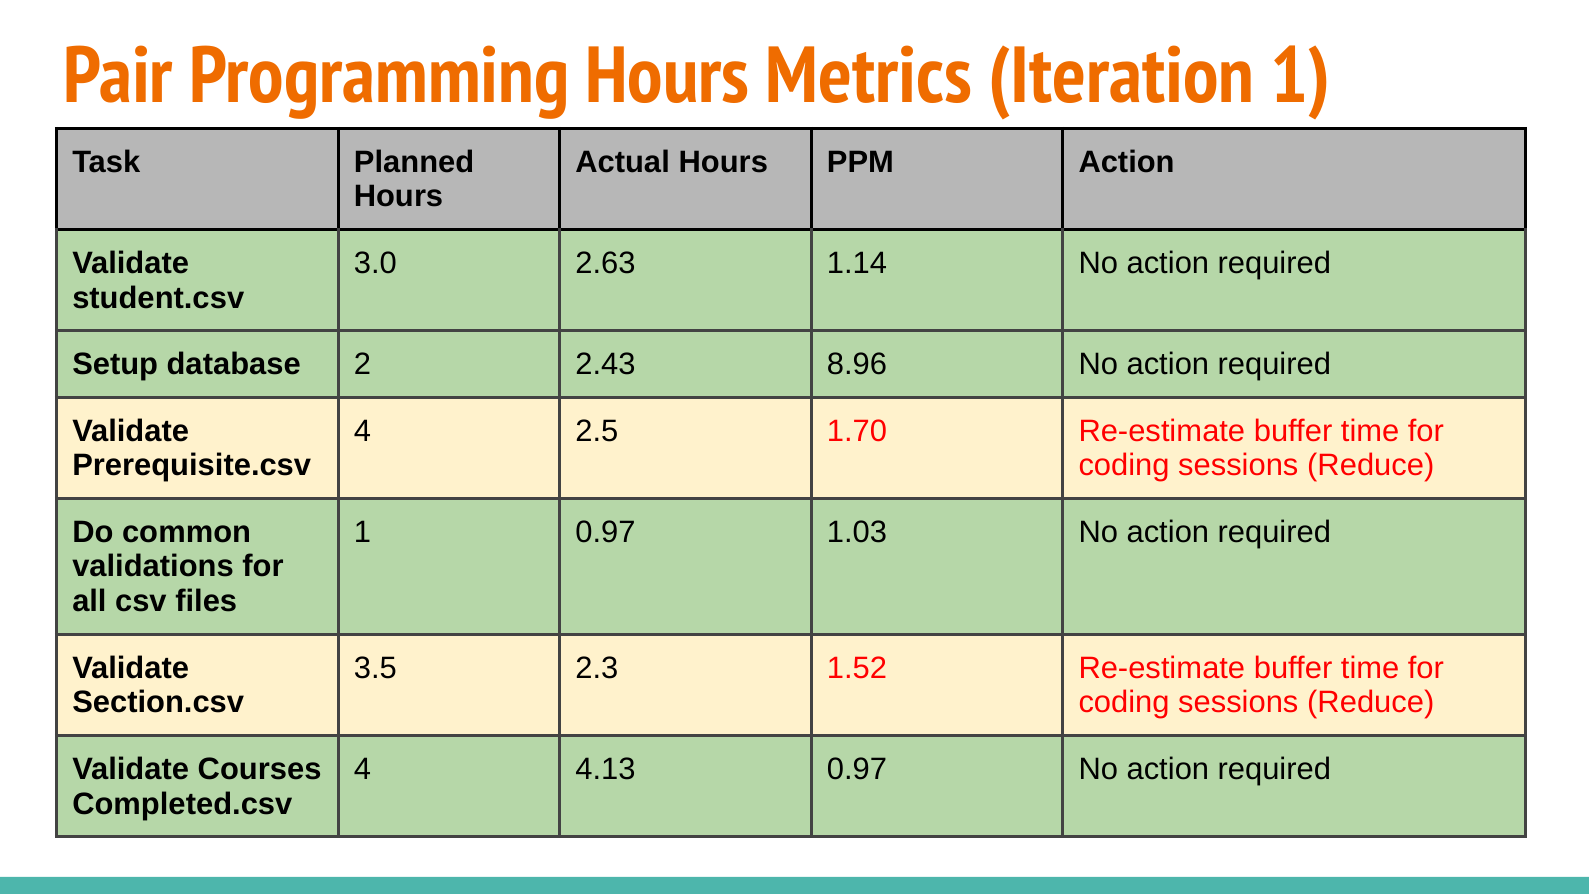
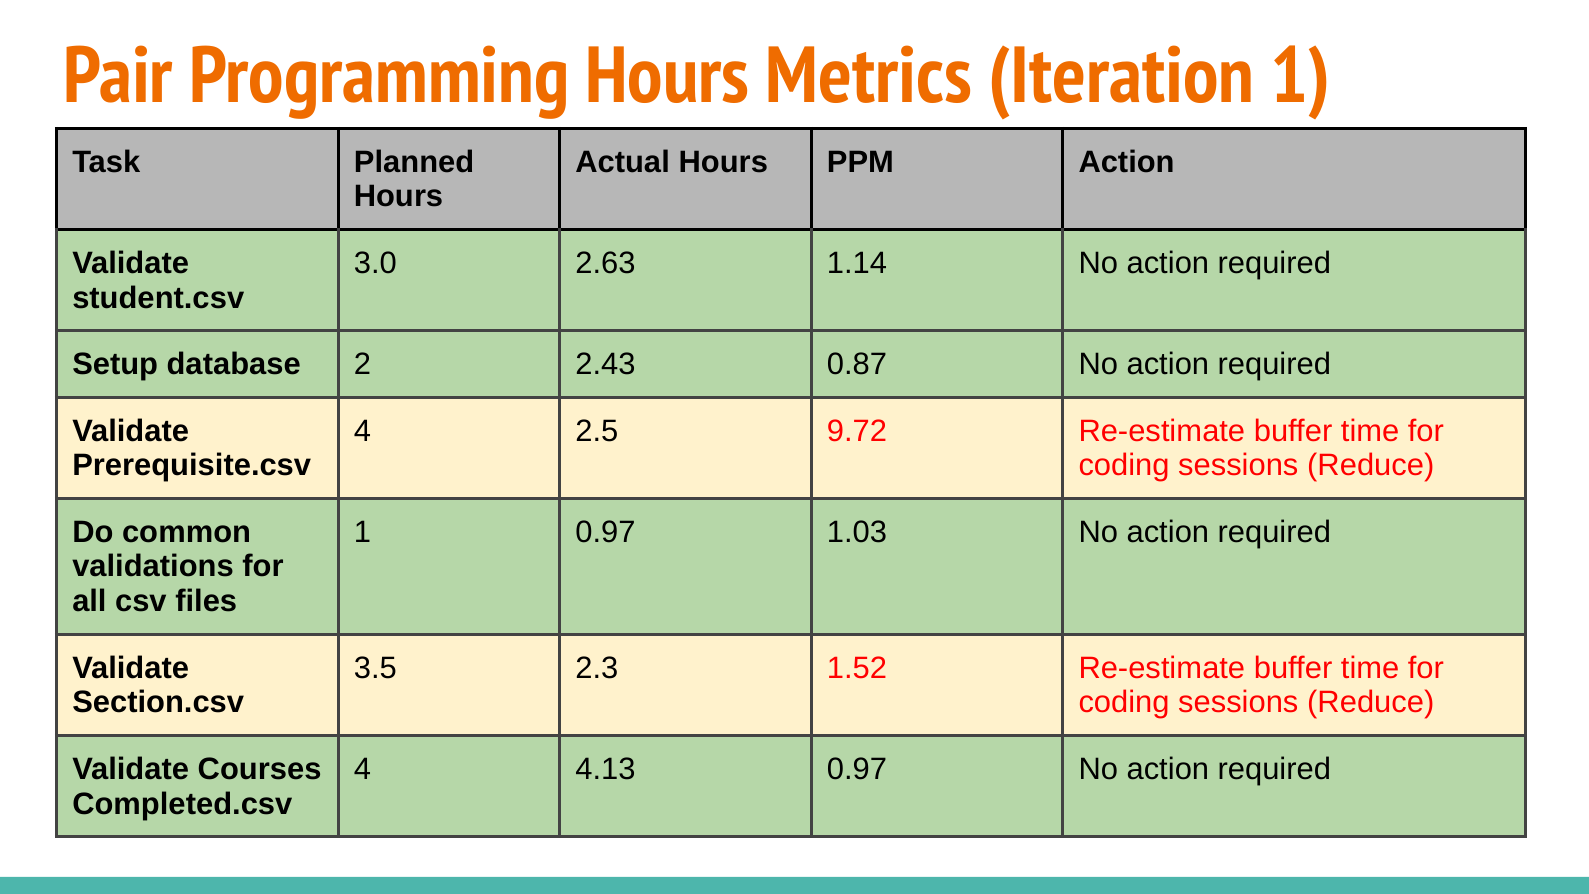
8.96: 8.96 -> 0.87 (857, 364)
1.70: 1.70 -> 9.72 (857, 431)
